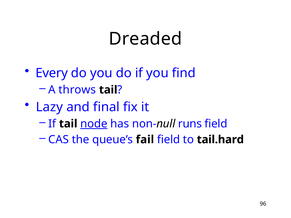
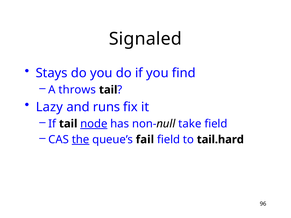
Dreaded: Dreaded -> Signaled (145, 39)
Every: Every -> Stays (52, 73)
final: final -> runs (107, 107)
runs: runs -> take (190, 124)
the underline: none -> present (81, 140)
